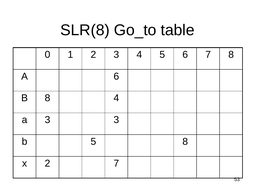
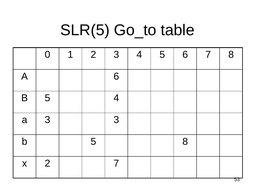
SLR(8: SLR(8 -> SLR(5 (85, 30)
8: 8 -> 5 (47, 98)
